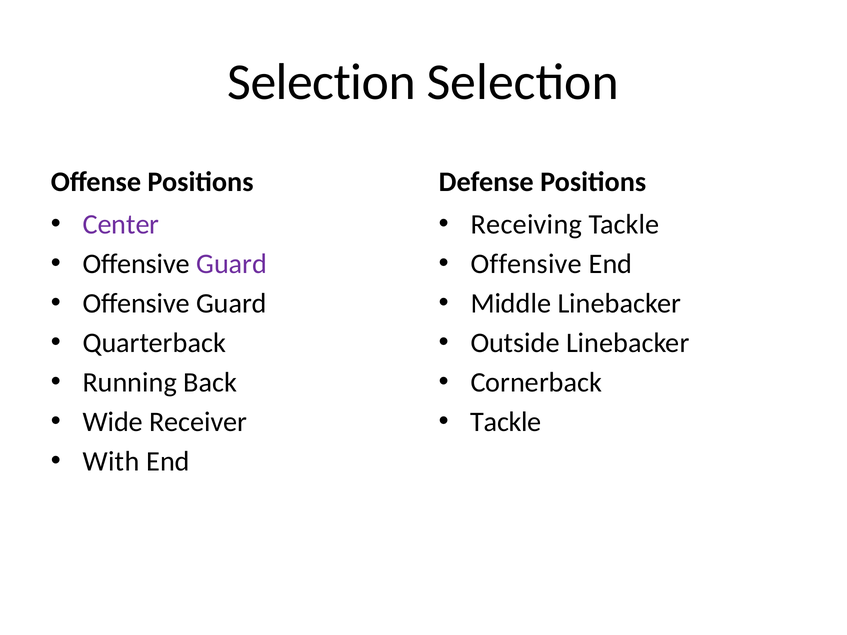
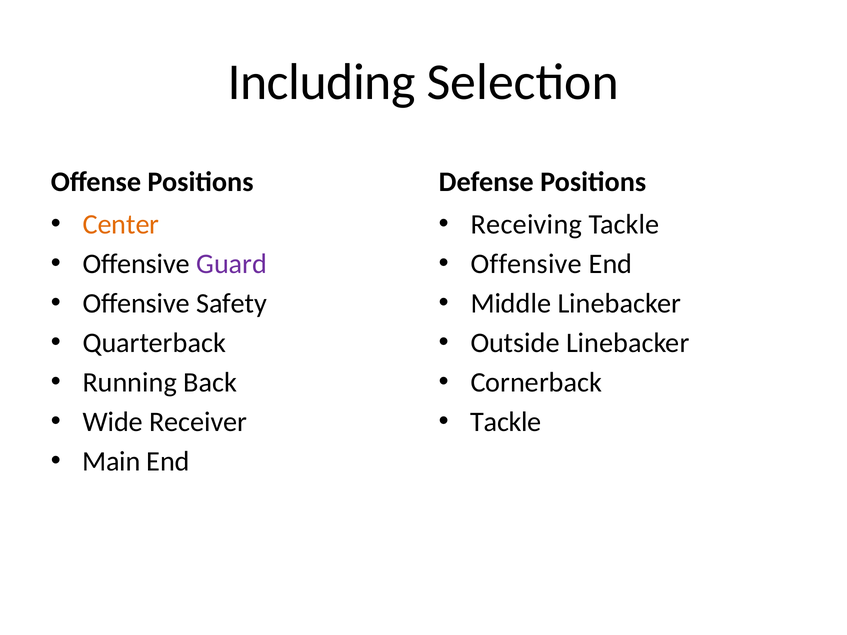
Selection: Selection -> Including (322, 82)
Center colour: purple -> orange (121, 225)
Guard: Guard -> Safety (232, 304)
With: With -> Main (111, 462)
